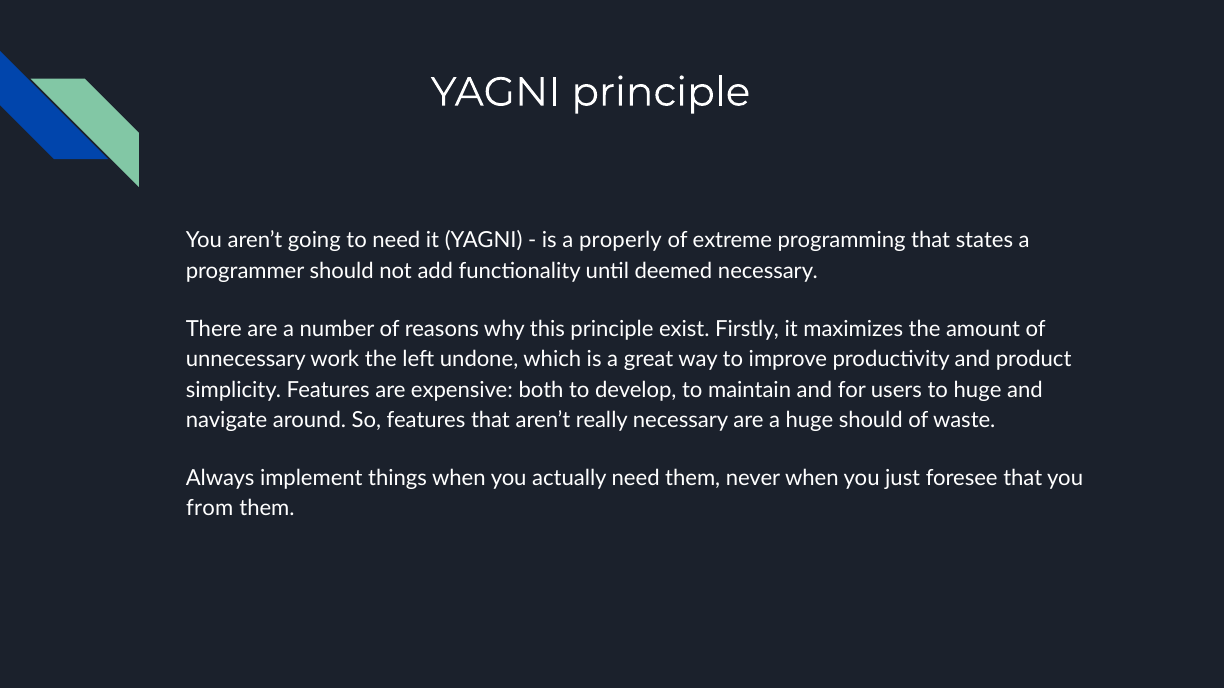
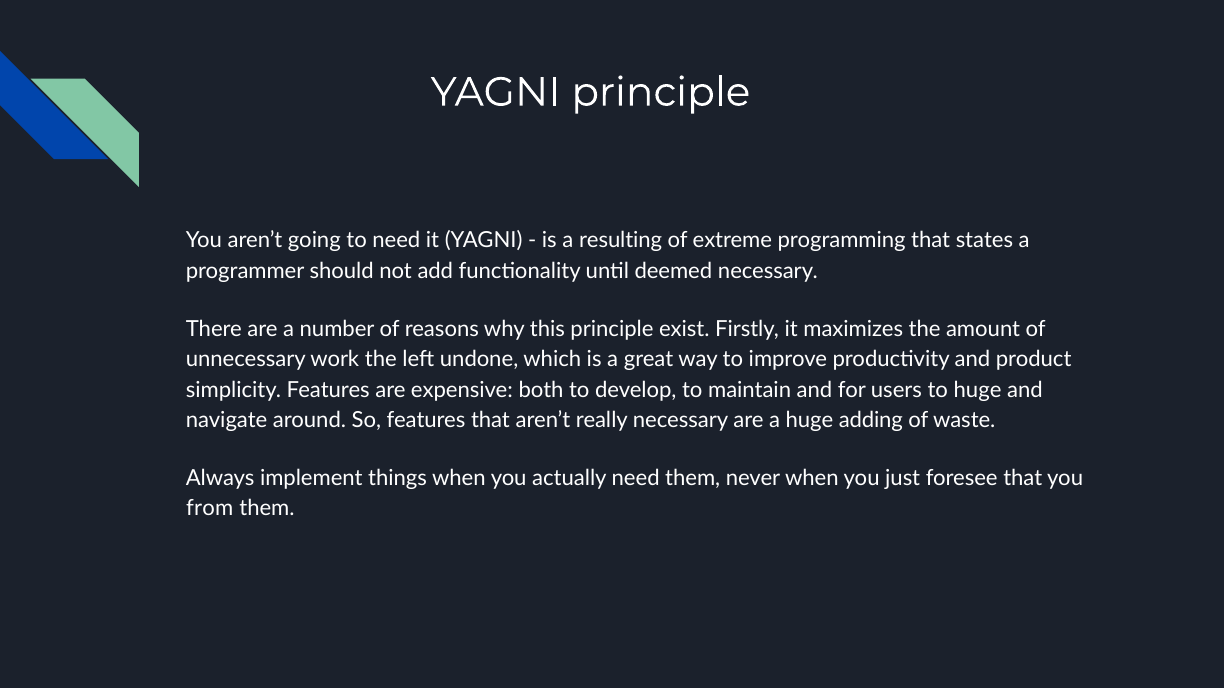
properly: properly -> resulting (621, 241)
huge should: should -> adding (871, 421)
